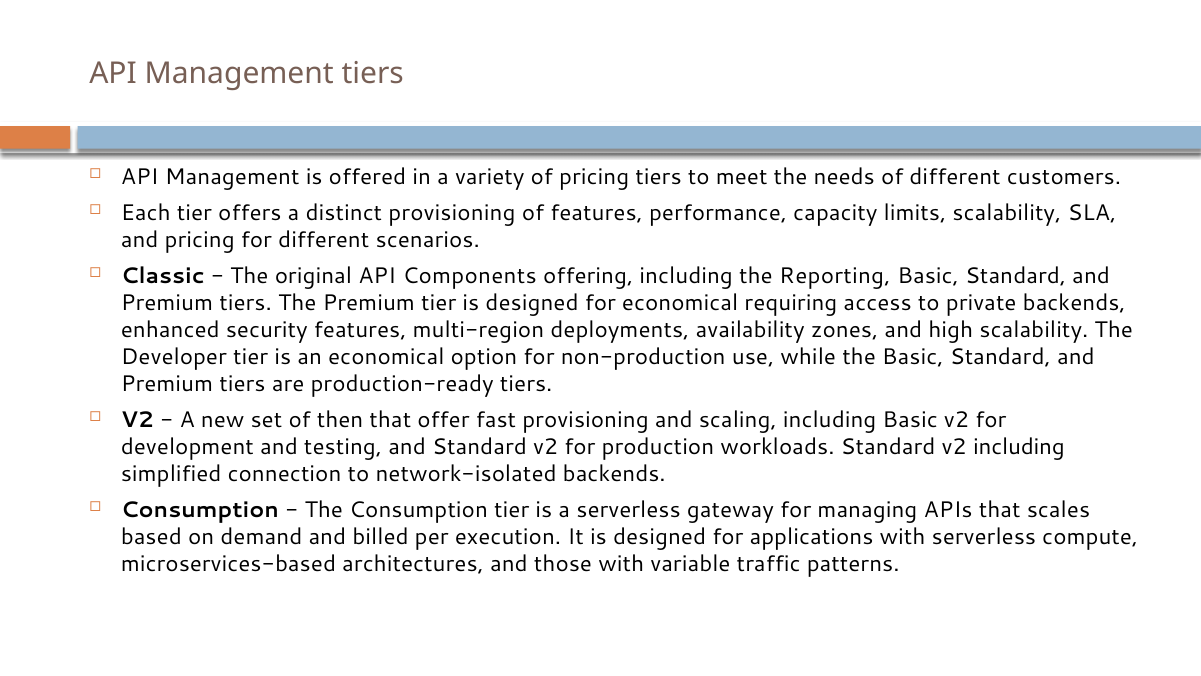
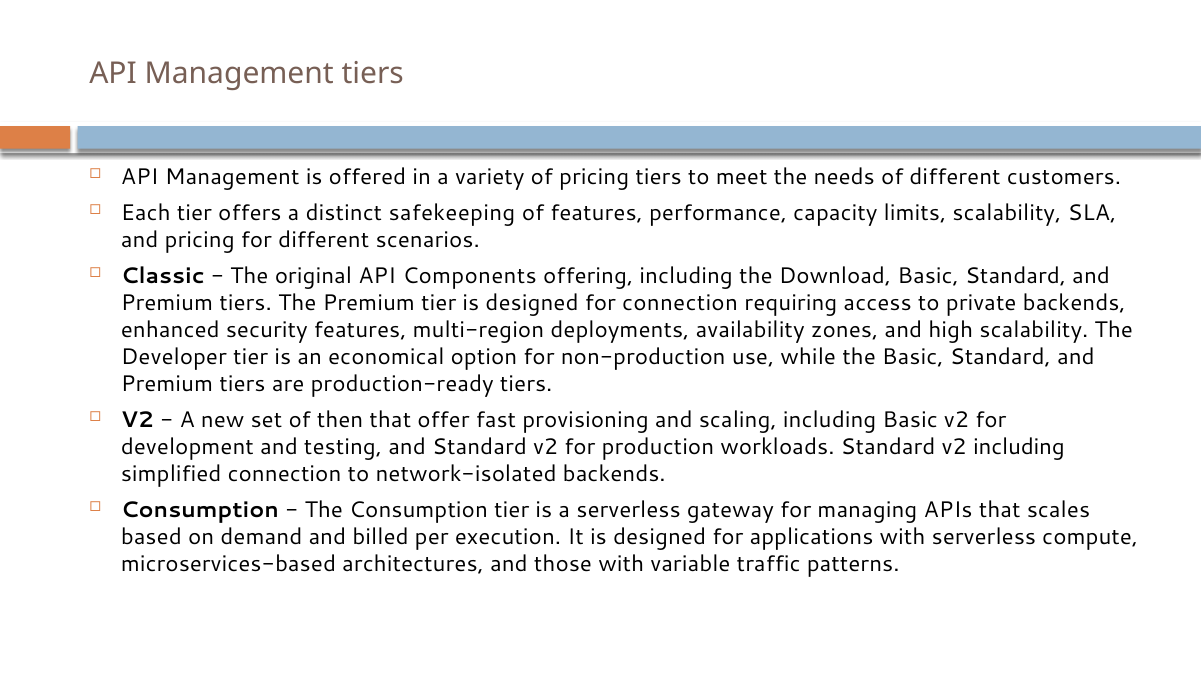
distinct provisioning: provisioning -> safekeeping (452, 213)
Reporting: Reporting -> Download (835, 276)
for economical: economical -> connection (680, 303)
